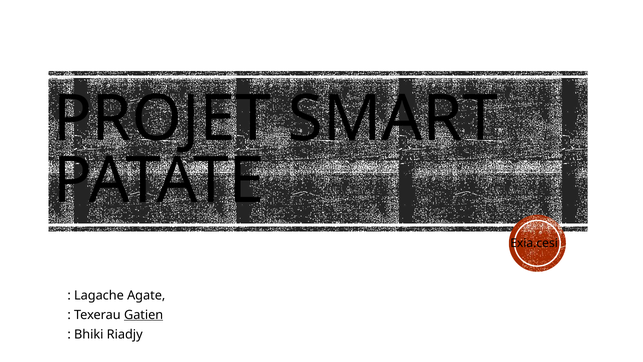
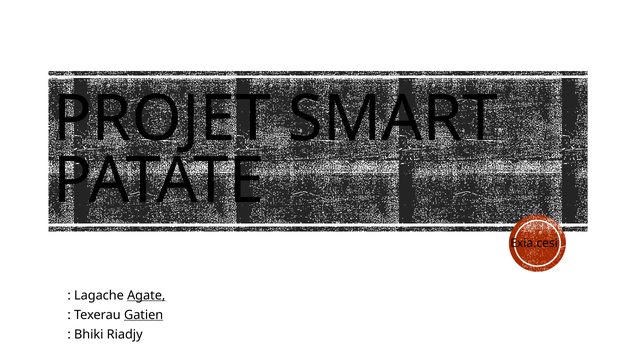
Agate underline: none -> present (146, 295)
